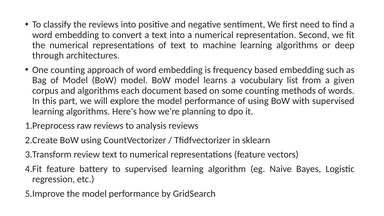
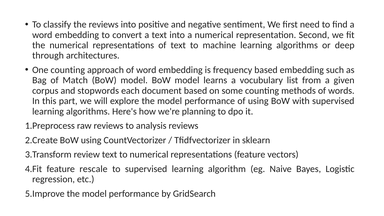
of Model: Model -> Match (75, 80)
and algorithms: algorithms -> stopwords (98, 91)
battery: battery -> rescale (93, 169)
